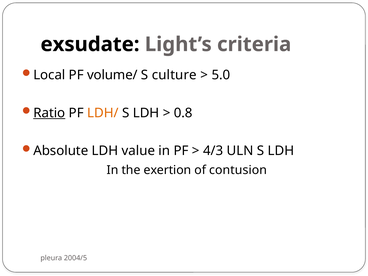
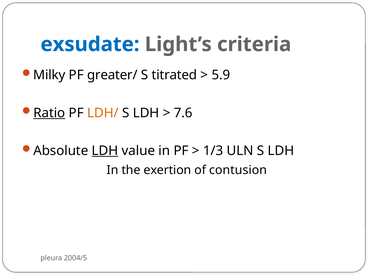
exsudate colour: black -> blue (90, 44)
Local: Local -> Milky (49, 75)
volume/: volume/ -> greater/ (112, 75)
culture: culture -> titrated (174, 75)
5.0: 5.0 -> 5.9 (221, 75)
0.8: 0.8 -> 7.6 (183, 113)
LDH underline: none -> present (105, 151)
4/3: 4/3 -> 1/3 (213, 151)
